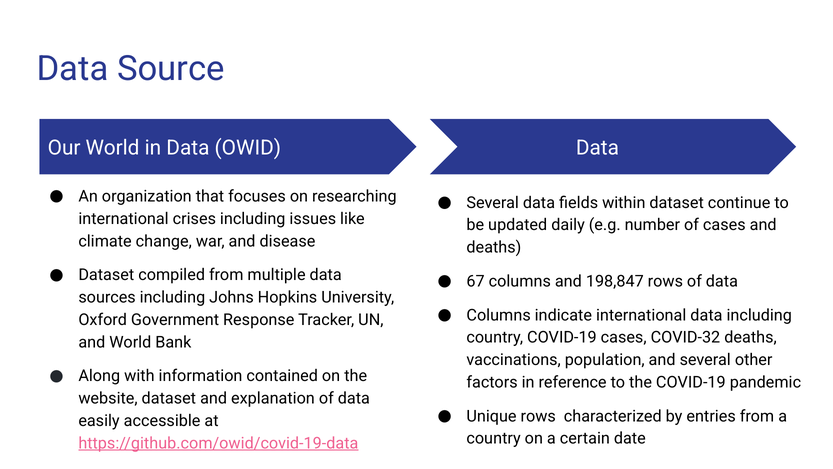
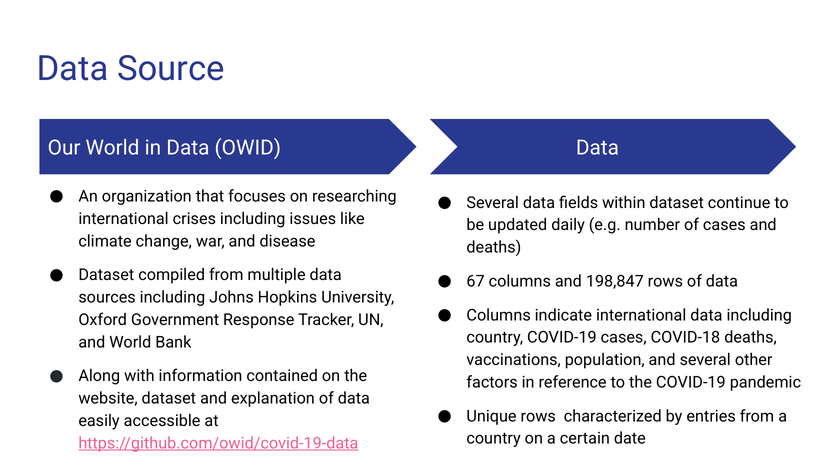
COVID-32: COVID-32 -> COVID-18 (685, 337)
